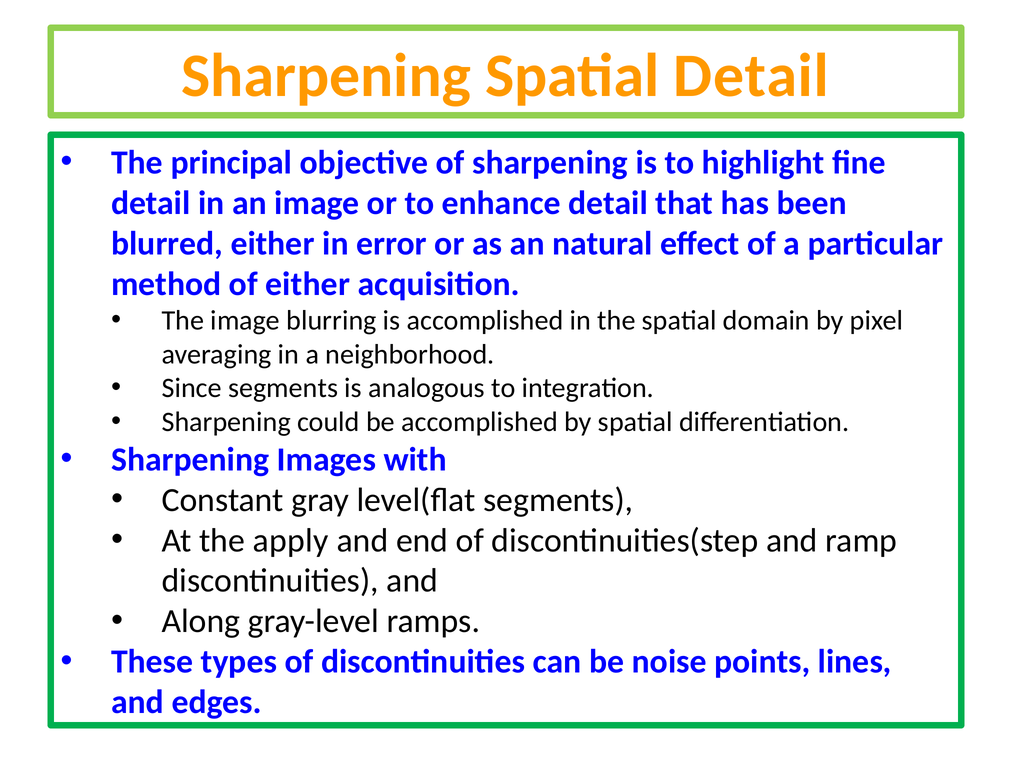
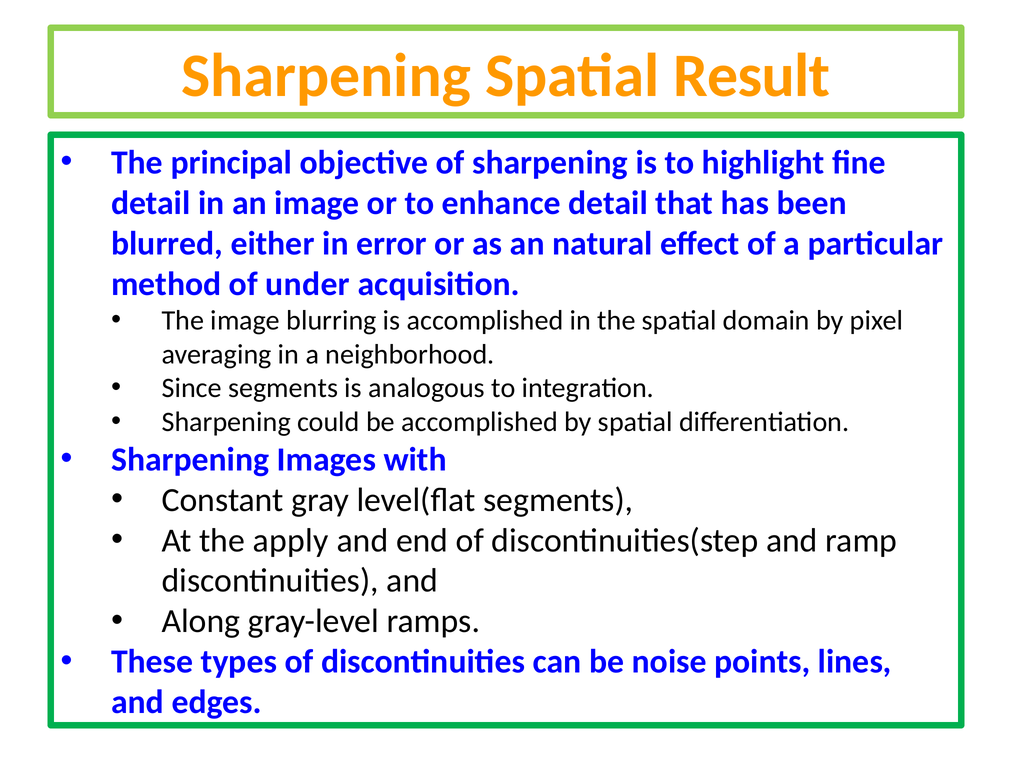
Spatial Detail: Detail -> Result (752, 76)
of either: either -> under (308, 284)
